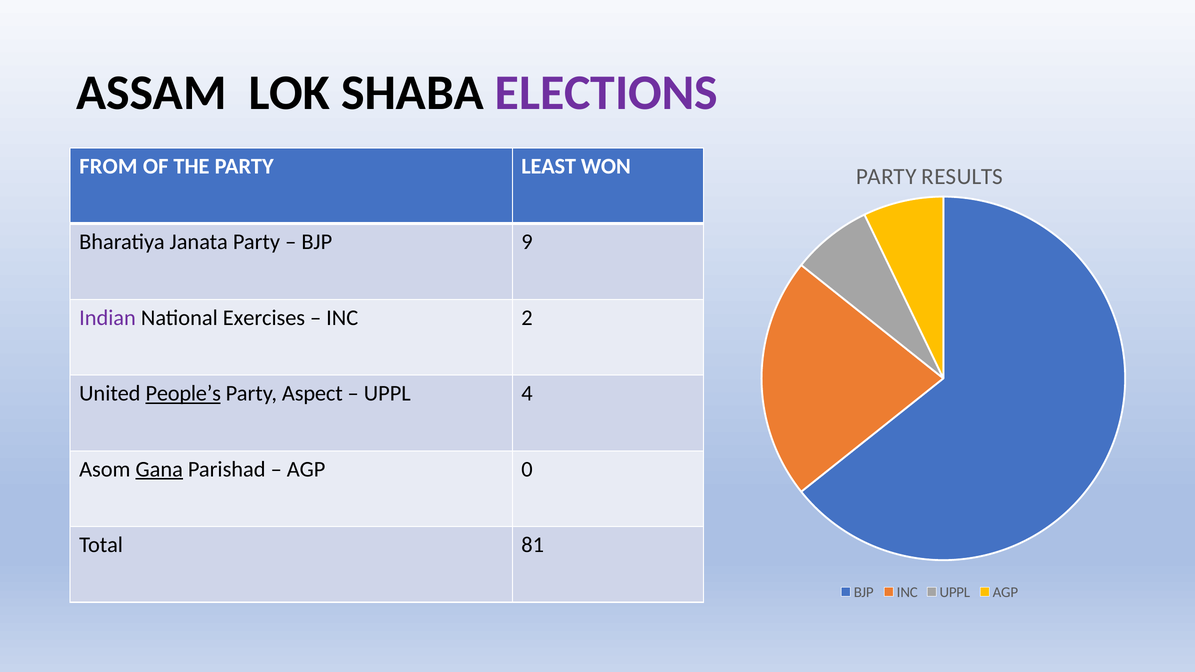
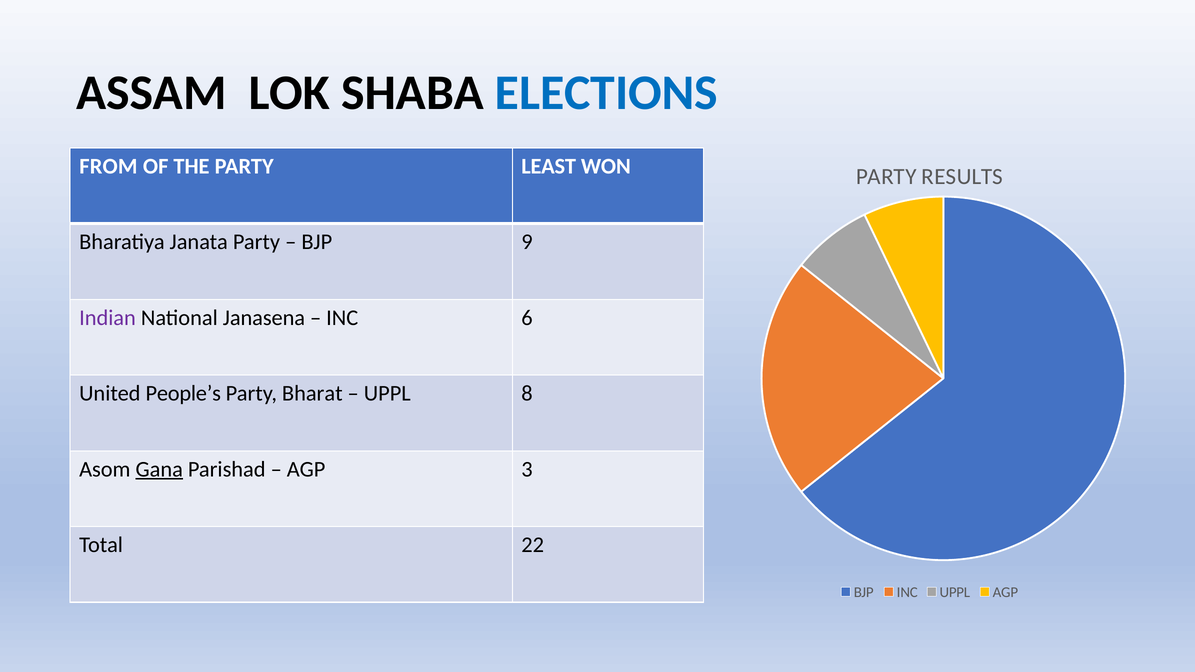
ELECTIONS colour: purple -> blue (606, 93)
Exercises: Exercises -> Janasena (264, 318)
2: 2 -> 6 (527, 318)
People’s underline: present -> none (183, 394)
Aspect: Aspect -> Bharat (312, 394)
4: 4 -> 8 (527, 394)
0: 0 -> 3 (527, 469)
81: 81 -> 22 (533, 545)
